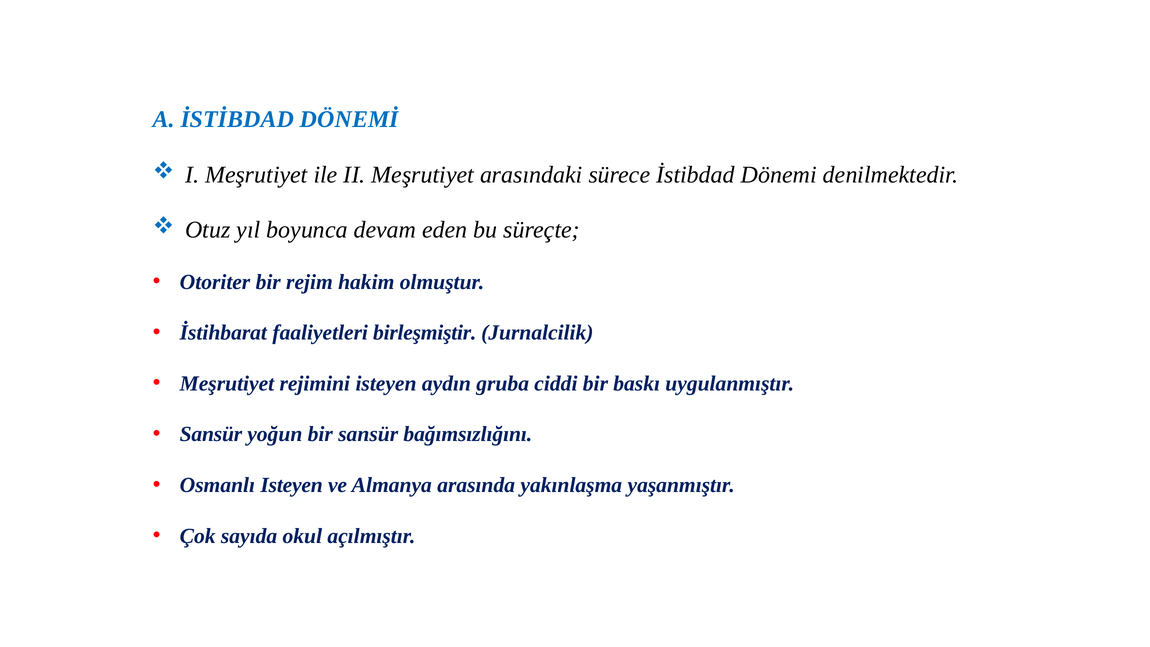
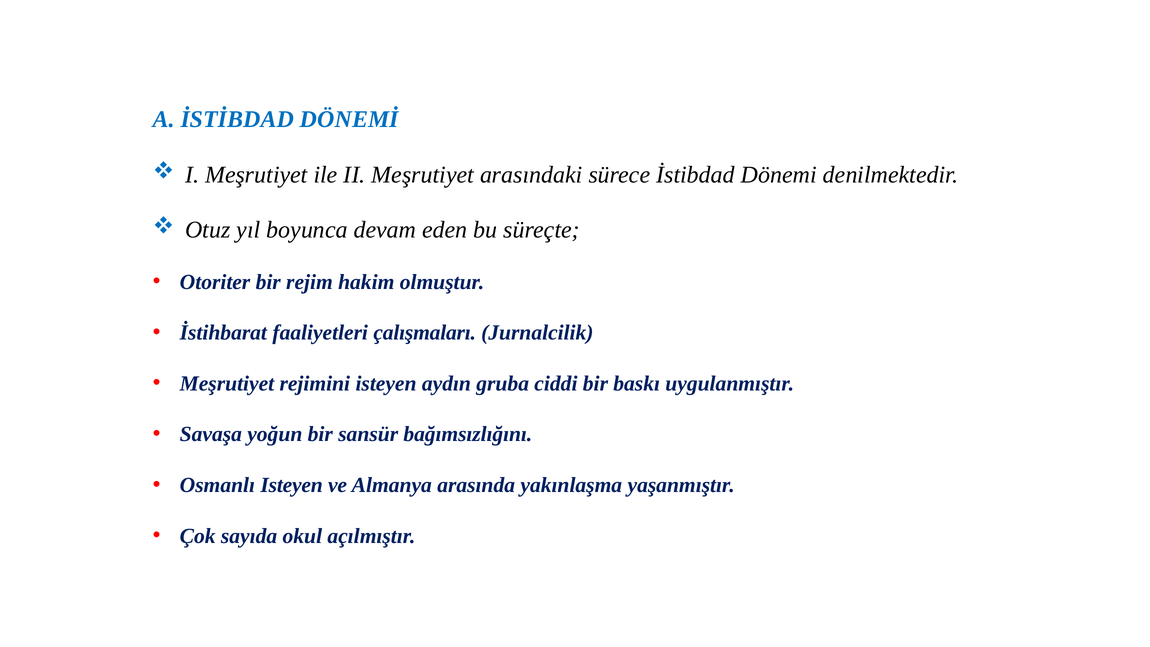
birleşmiştir: birleşmiştir -> çalışmaları (425, 333)
Sansür: Sansür -> Savaşa (211, 434)
